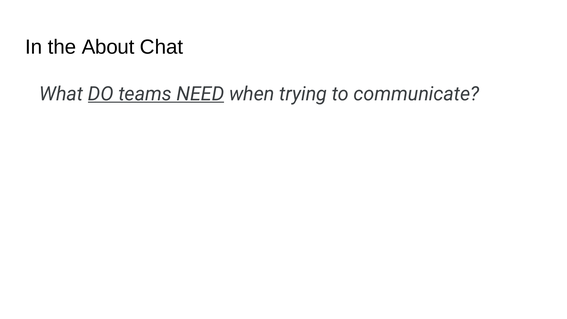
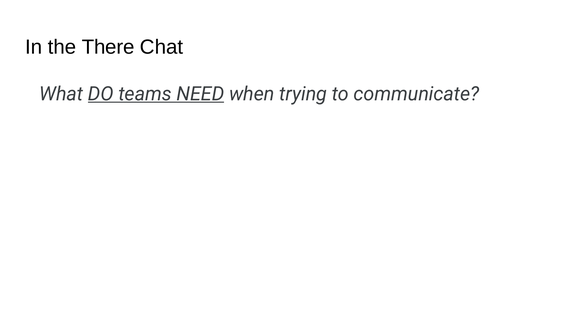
About: About -> There (108, 47)
